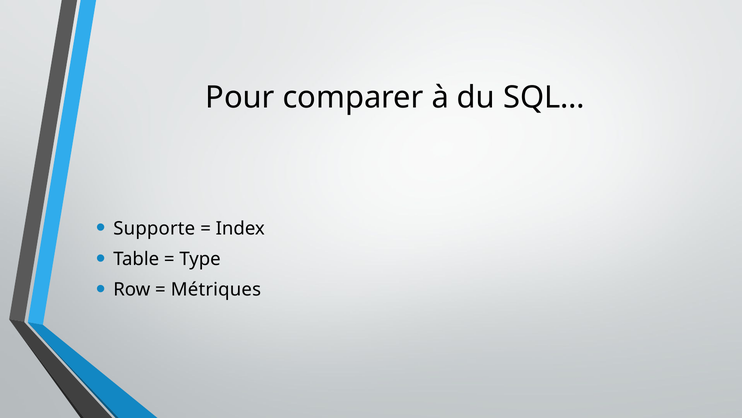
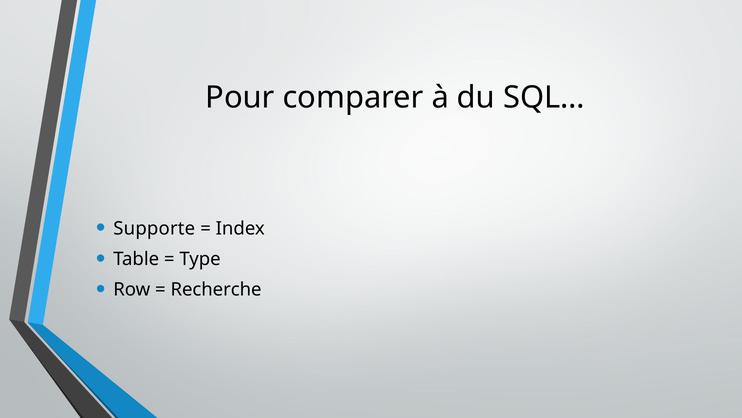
Métriques: Métriques -> Recherche (216, 289)
